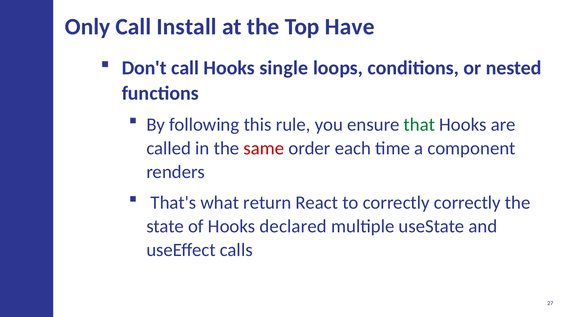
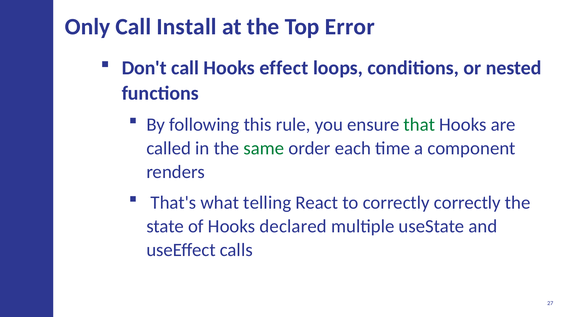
Have: Have -> Error (350, 27)
single: single -> effect (284, 68)
same colour: red -> green (264, 148)
return: return -> telling (267, 203)
